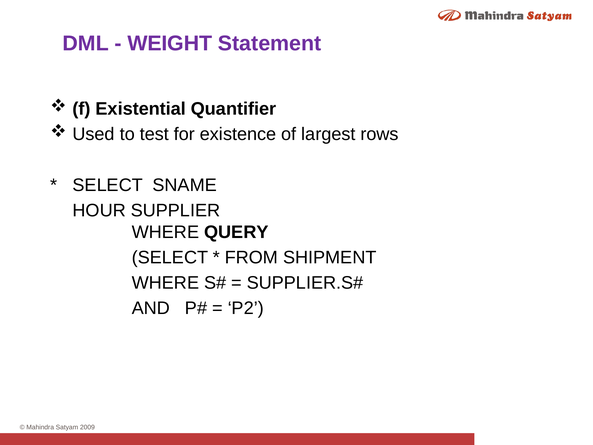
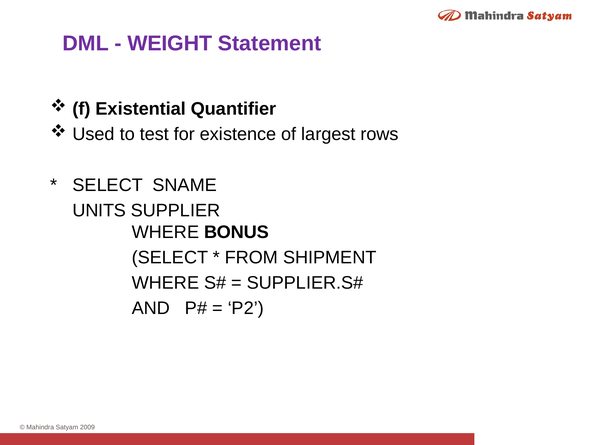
HOUR: HOUR -> UNITS (99, 210)
QUERY: QUERY -> BONUS (236, 232)
